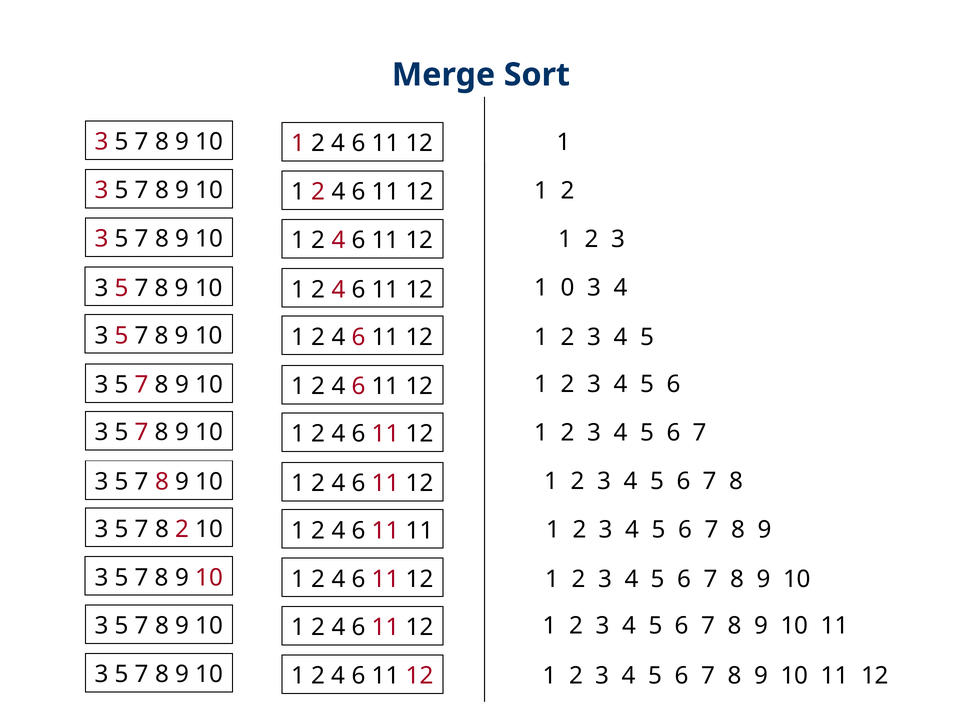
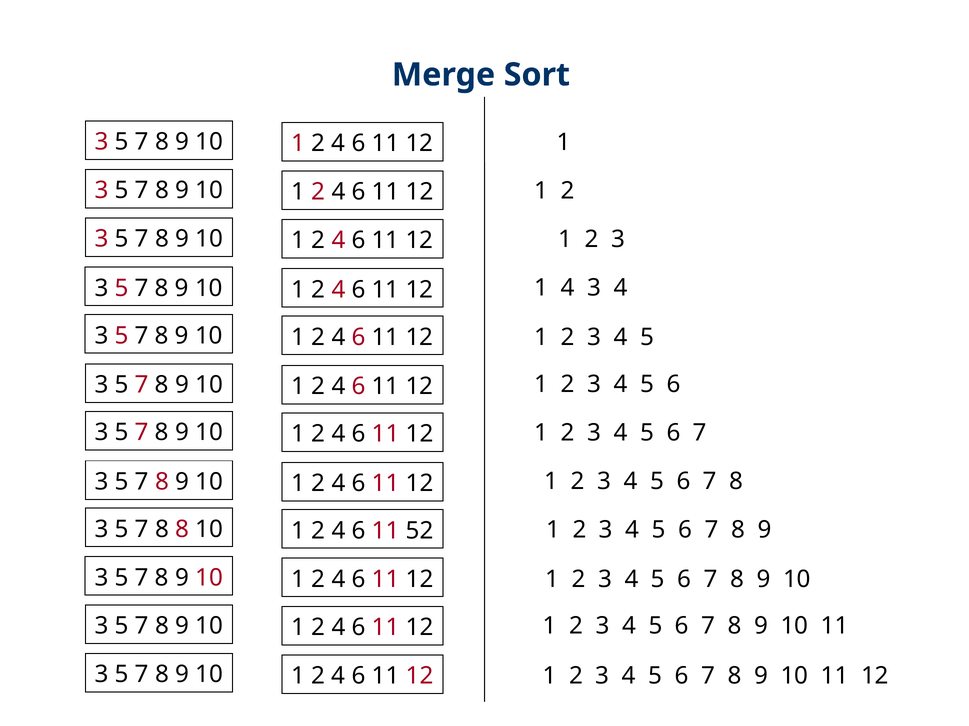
1 0: 0 -> 4 (568, 288)
8 2: 2 -> 8 (182, 530)
11 11: 11 -> 52 (420, 531)
